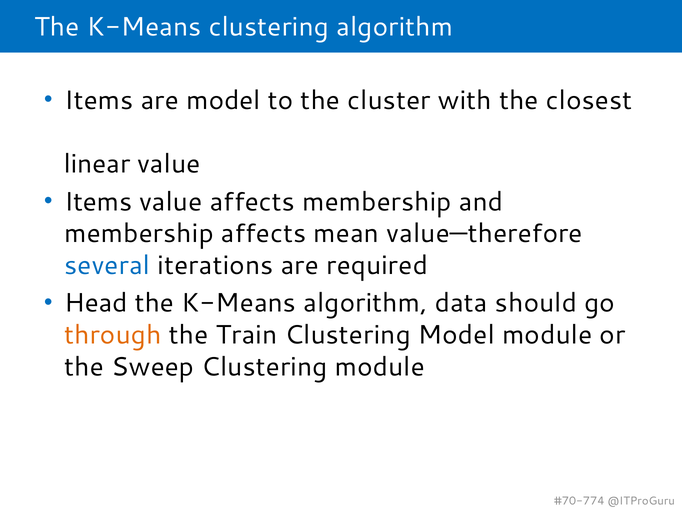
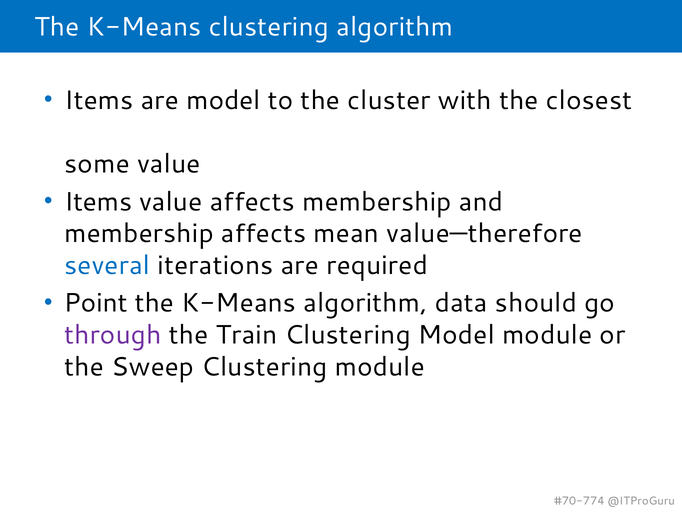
linear: linear -> some (97, 164)
Head: Head -> Point (96, 303)
through colour: orange -> purple (113, 335)
